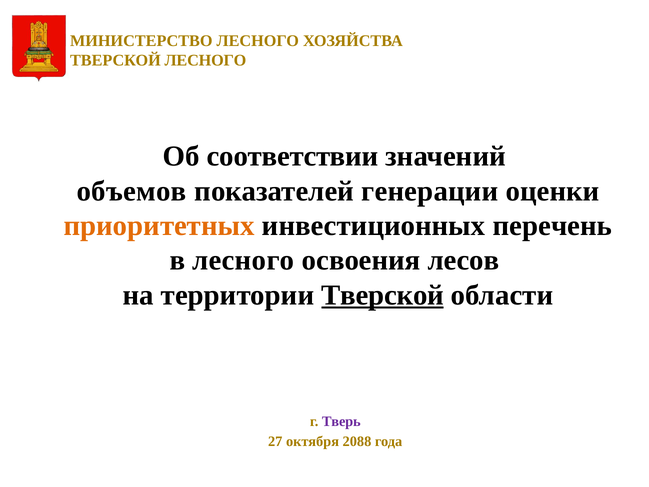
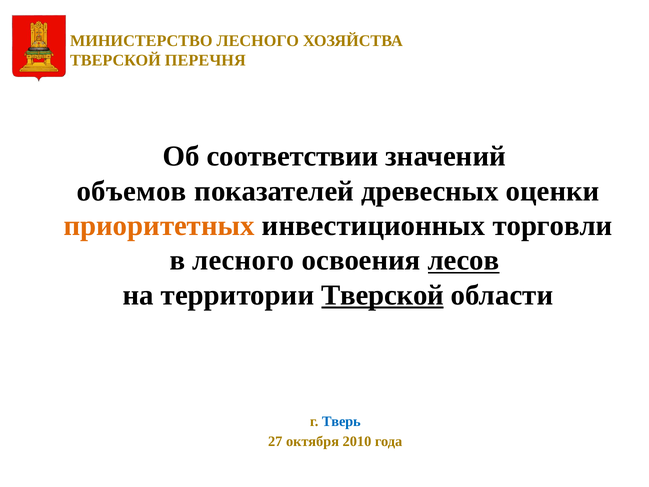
ТВЕРСКОЙ ЛЕСНОГО: ЛЕСНОГО -> ПЕРЕЧНЯ (205, 61)
генерации: генерации -> древесных (430, 191)
перечень: перечень -> торговли (553, 226)
лесов underline: none -> present (464, 260)
Тверь colour: purple -> blue (341, 421)
2088: 2088 -> 2010 (357, 441)
